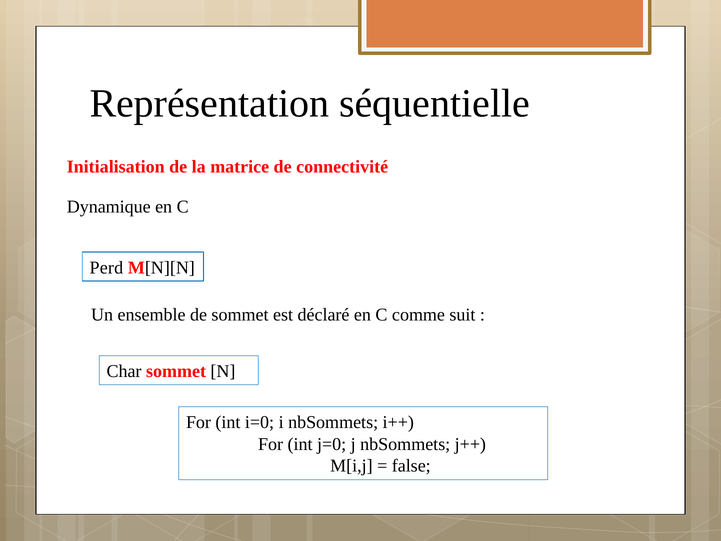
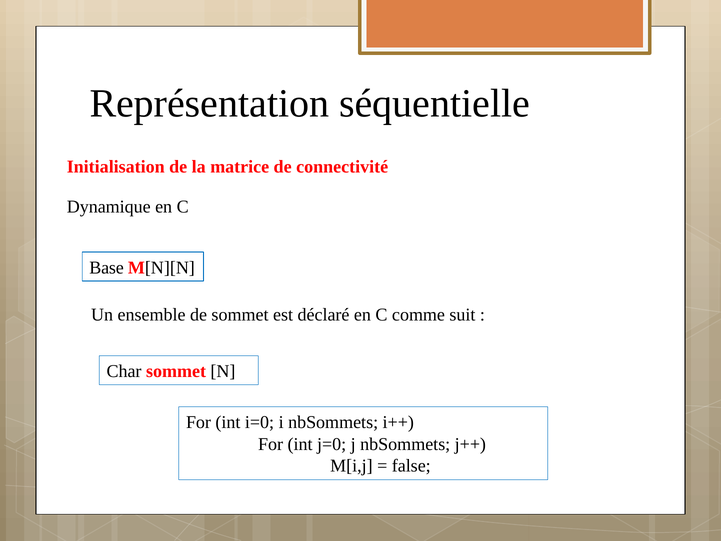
Perd: Perd -> Base (107, 267)
